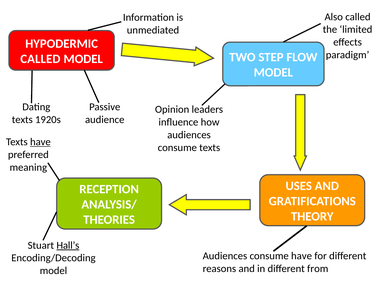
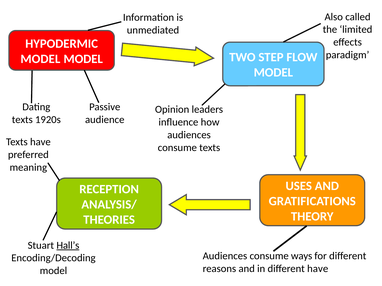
CALLED: CALLED -> MODEL (40, 59)
have underline: present -> none (40, 142)
consume have: have -> ways (302, 256)
different from: from -> have (318, 269)
